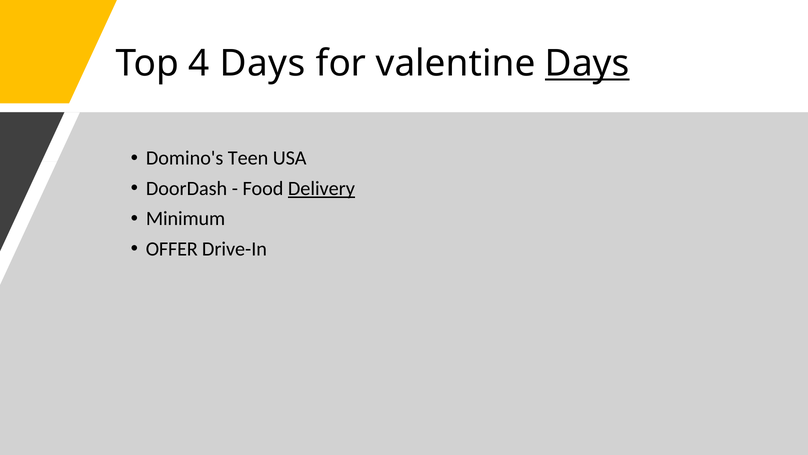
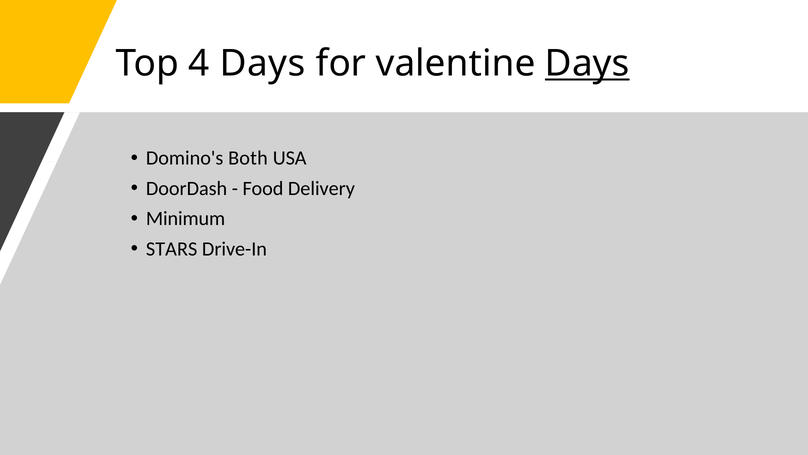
Teen: Teen -> Both (248, 158)
Delivery underline: present -> none (321, 188)
OFFER: OFFER -> STARS (172, 249)
